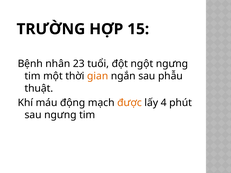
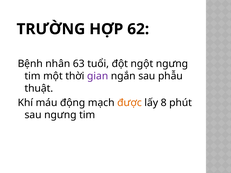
15: 15 -> 62 (138, 29)
23: 23 -> 63 (79, 64)
gian colour: orange -> purple (98, 76)
4: 4 -> 8 (164, 103)
